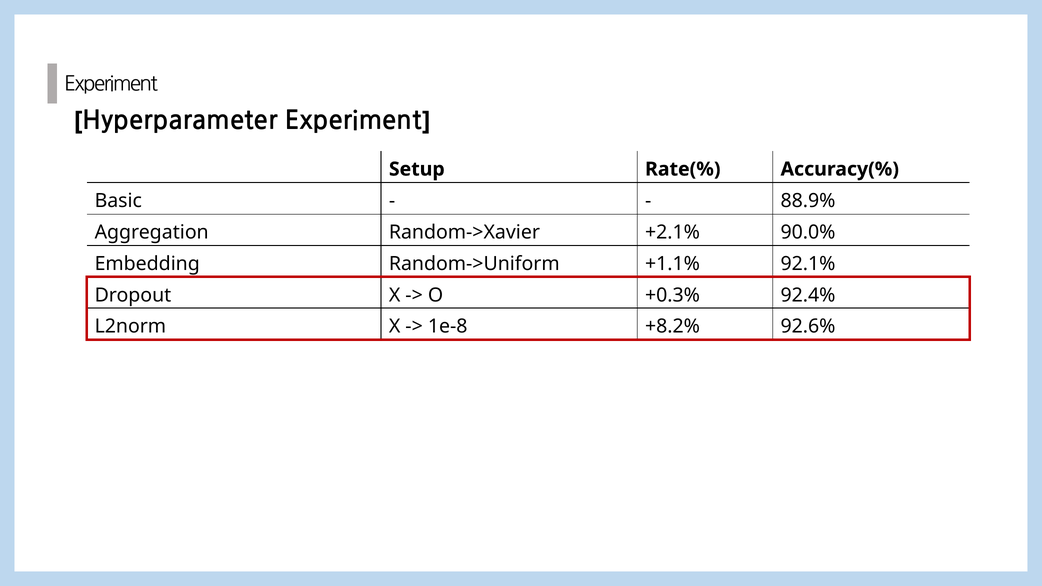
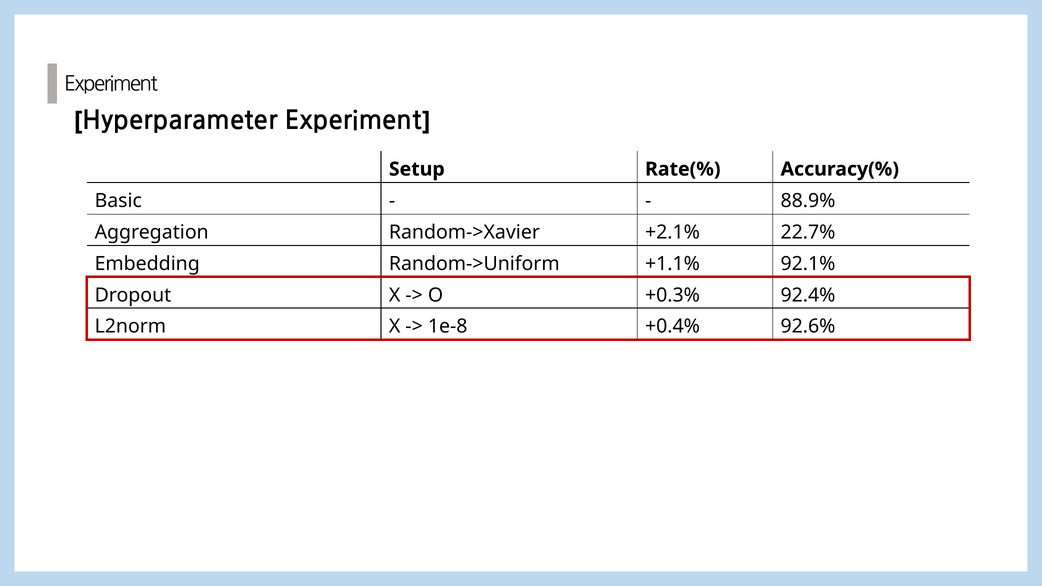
90.0%: 90.0% -> 22.7% (808, 233)
+8.2%: +8.2% -> +0.4% (673, 326)
